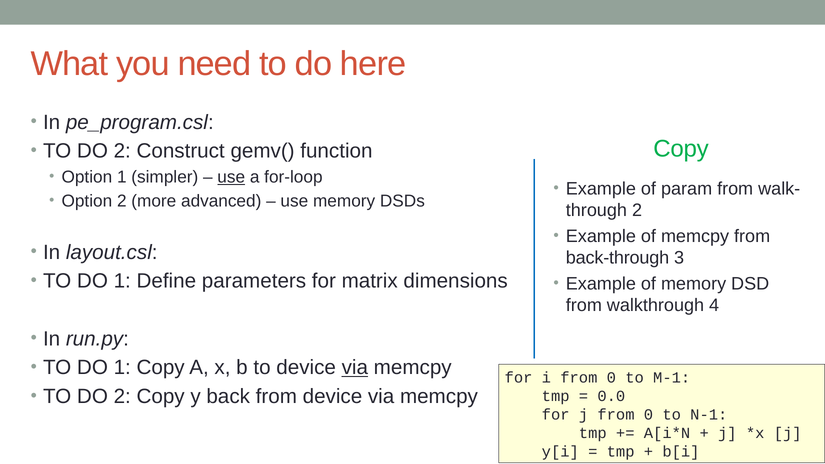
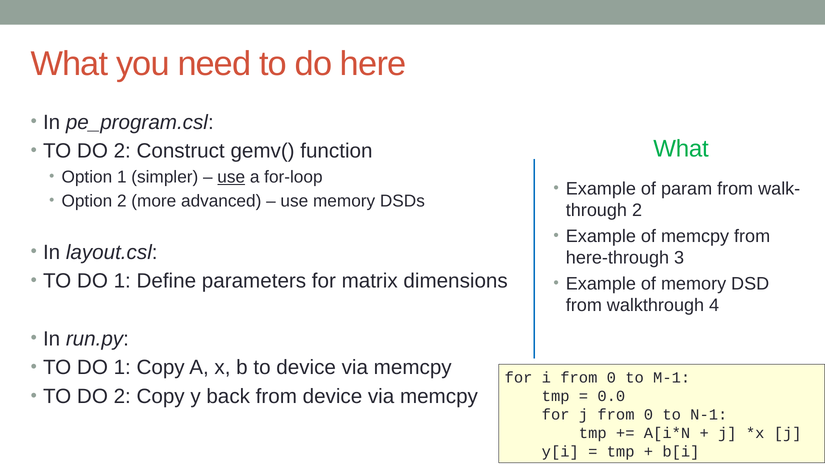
Copy: Copy -> What (681, 149)
back-through: back-through -> here-through (617, 258)
via underline: present -> none (355, 368)
